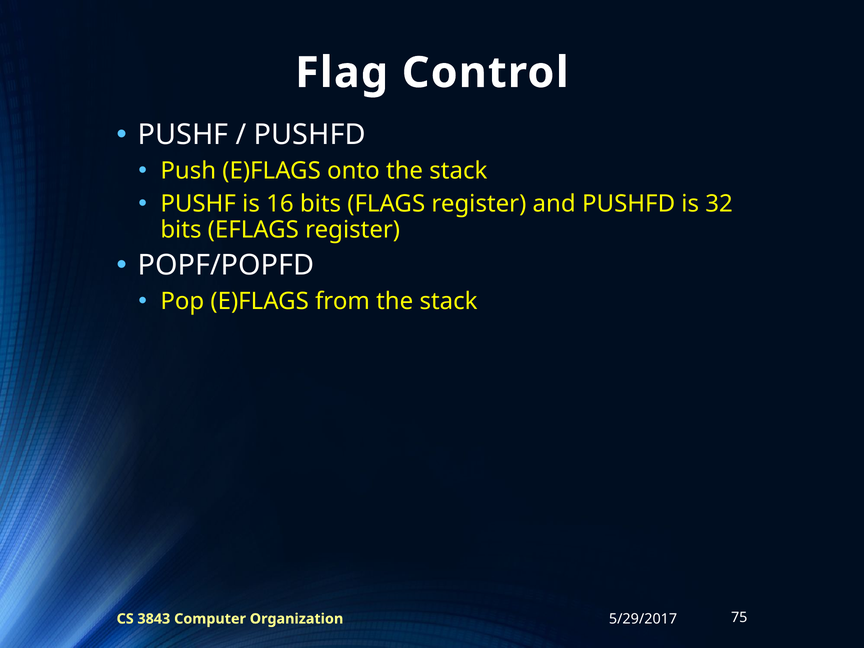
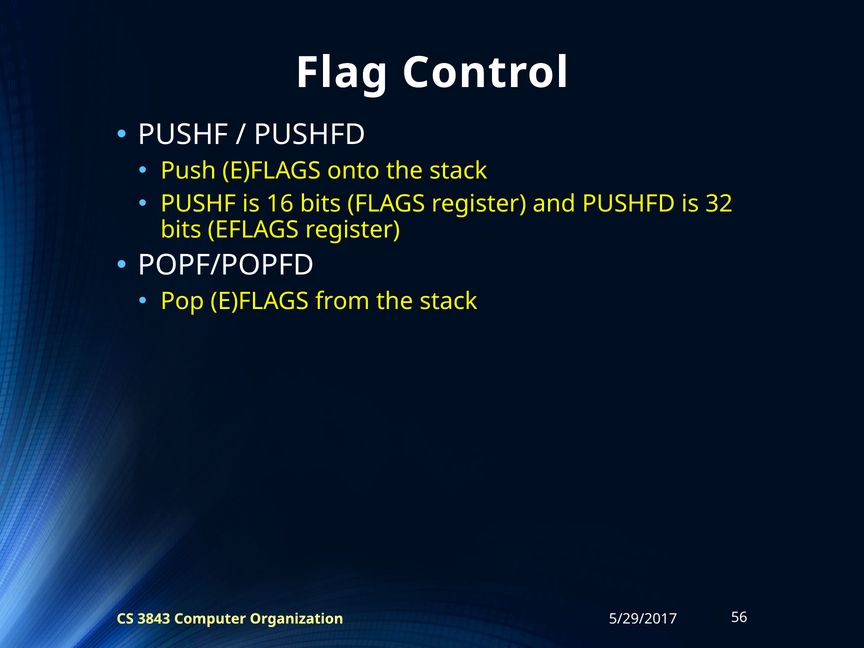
75: 75 -> 56 (739, 618)
